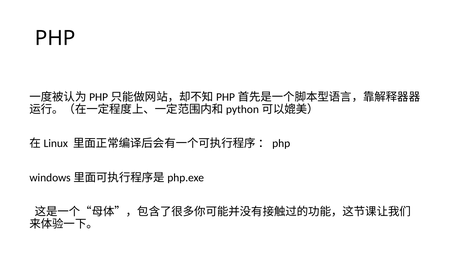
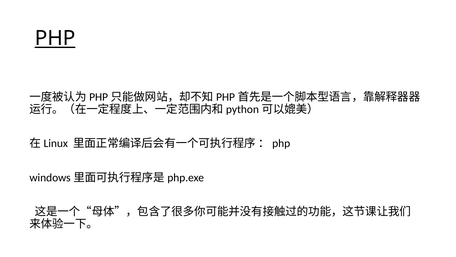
PHP underline: none -> present (55, 38)
